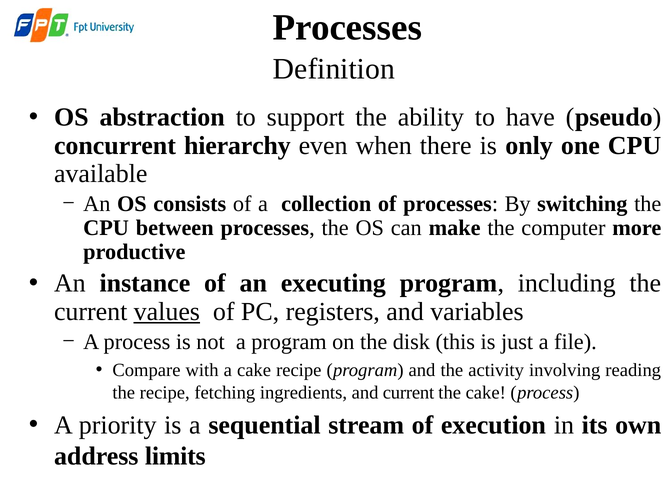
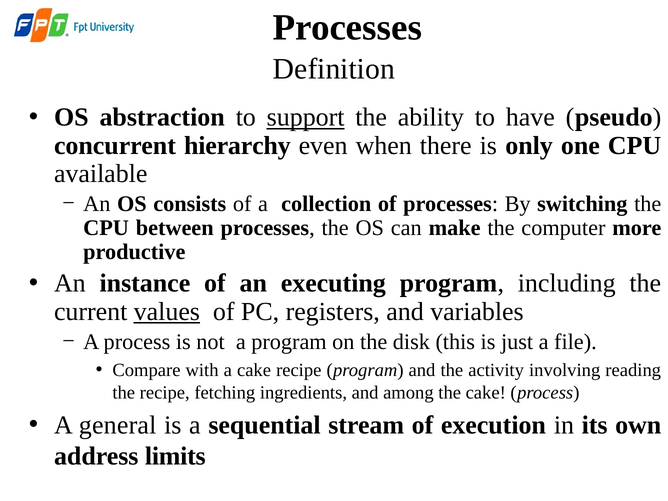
support underline: none -> present (306, 117)
and current: current -> among (408, 393)
priority: priority -> general (118, 425)
